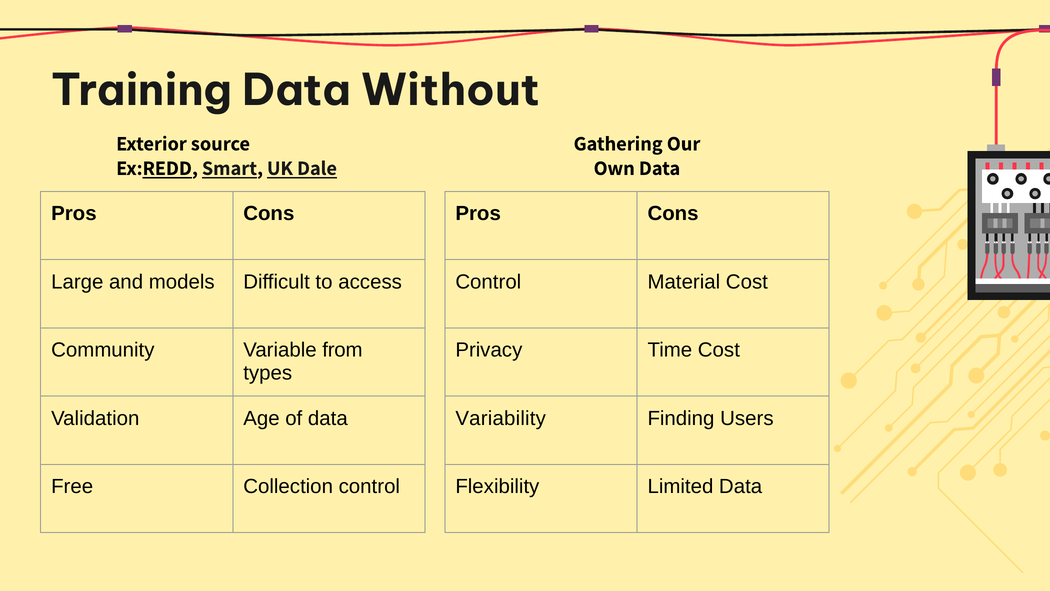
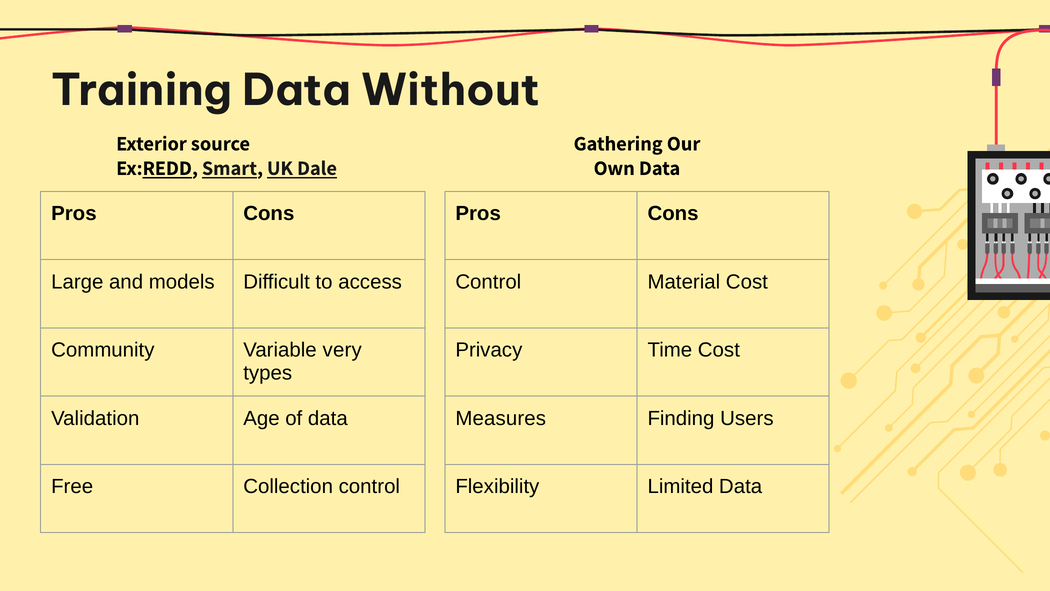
from: from -> very (342, 350)
Variability: Variability -> Measures (501, 418)
